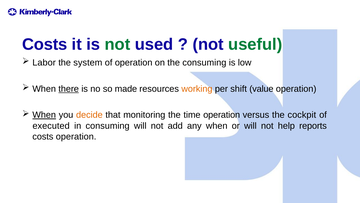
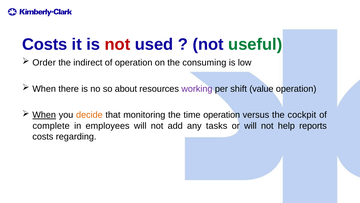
not colour: green -> red (117, 44)
Labor: Labor -> Order (44, 63)
system: system -> indirect (88, 63)
there underline: present -> none (69, 89)
made: made -> about (126, 89)
working colour: orange -> purple (197, 89)
executed: executed -> complete (51, 126)
in consuming: consuming -> employees (108, 126)
any when: when -> tasks (217, 126)
costs operation: operation -> regarding (76, 136)
